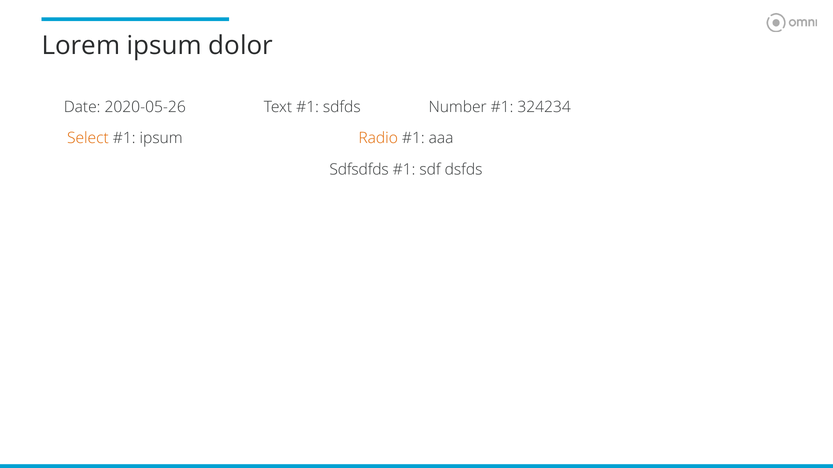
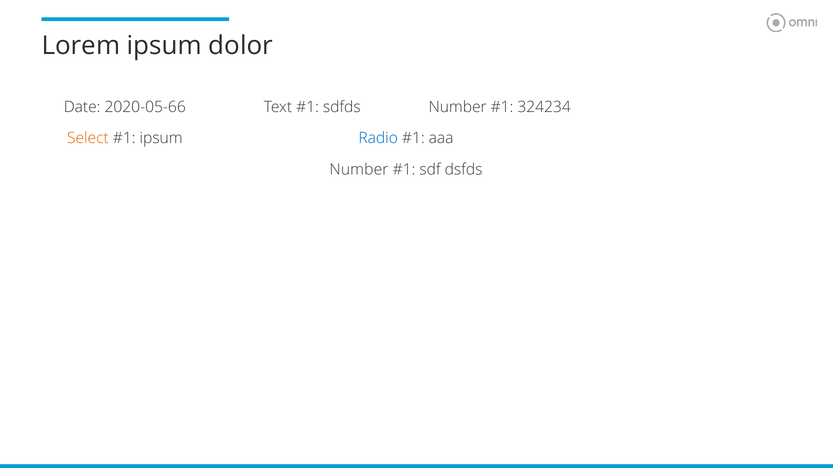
2020-05-26: 2020-05-26 -> 2020-05-66 (145, 107)
Radio colour: orange -> blue (378, 138)
Sdfsdfds: Sdfsdfds -> Number (359, 170)
